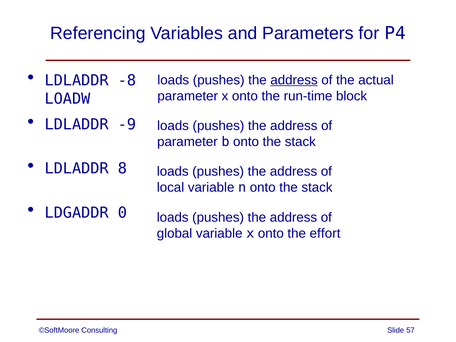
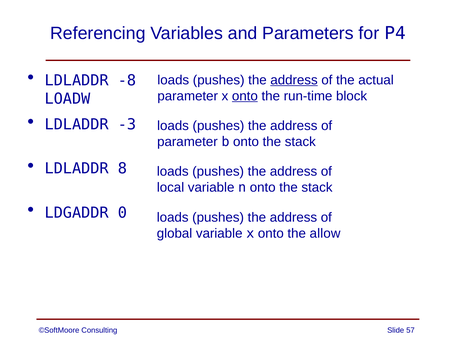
onto underline: none -> present (245, 96)
-9: -9 -> -3 (127, 125)
effort: effort -> allow (325, 233)
